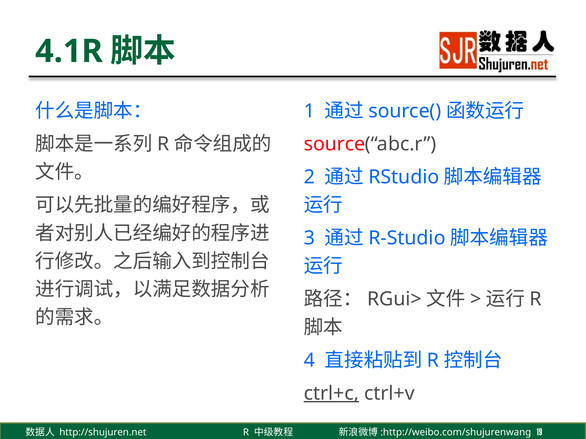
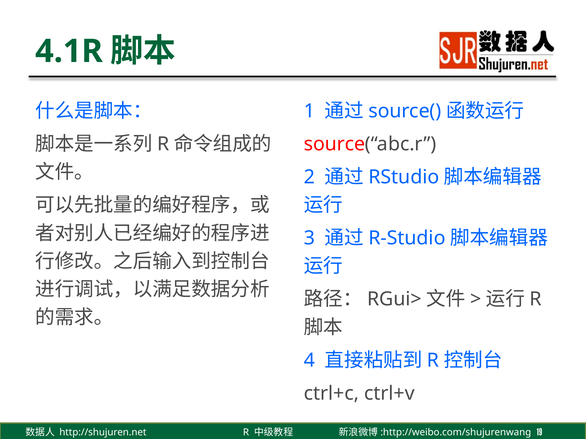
ctrl+c underline: present -> none (331, 394)
